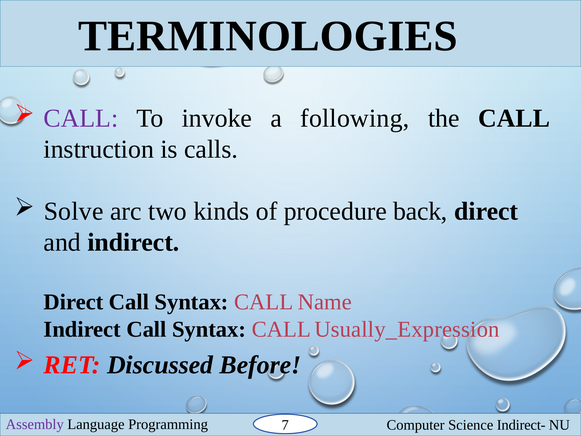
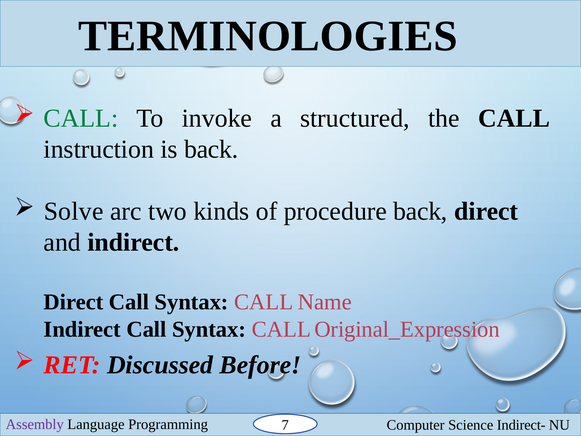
CALL colour: purple -> green (81, 118)
following: following -> structured (355, 118)
is calls: calls -> back (211, 149)
Usually_Expression: Usually_Expression -> Original_Expression (407, 329)
